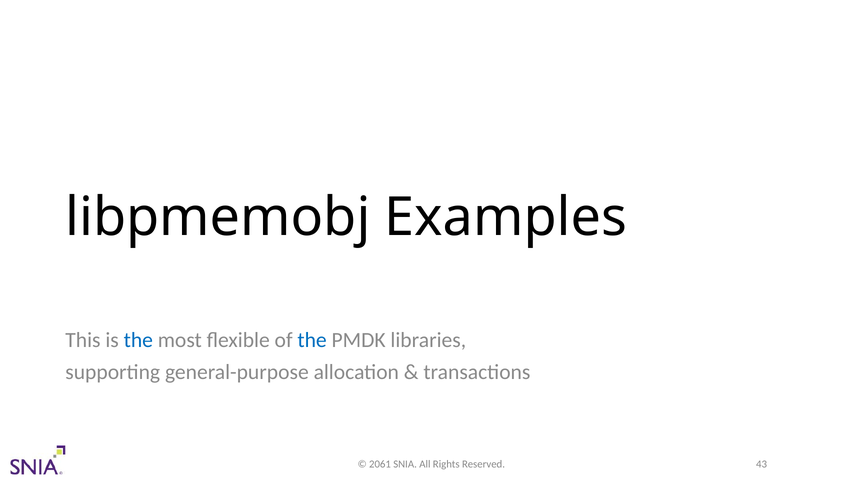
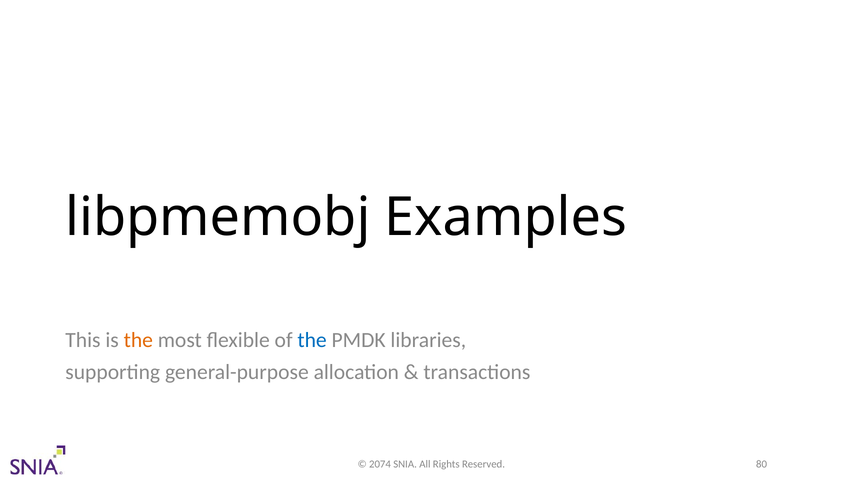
the colour: blue -> orange (138, 340)
2061: 2061 -> 2074 (380, 463)
43: 43 -> 80 (762, 463)
